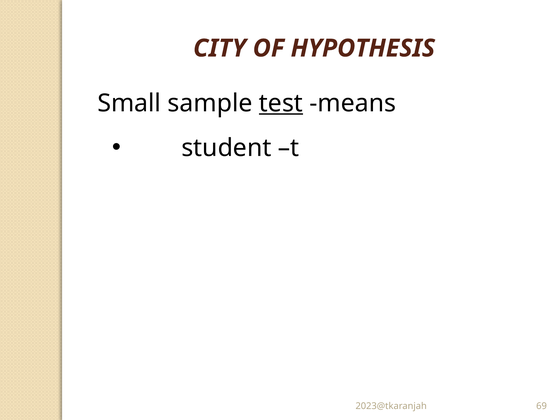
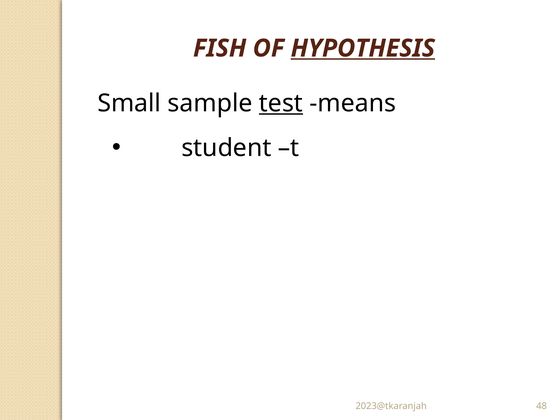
CITY: CITY -> FISH (220, 48)
HYPOTHESIS underline: none -> present (363, 48)
69: 69 -> 48 (542, 406)
